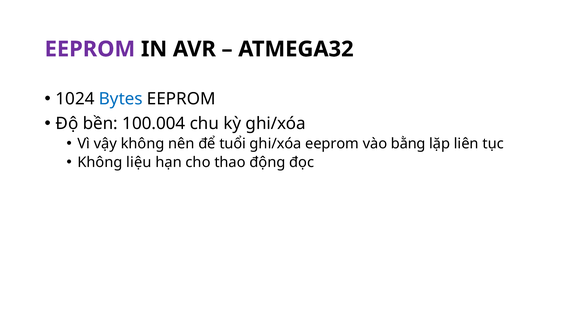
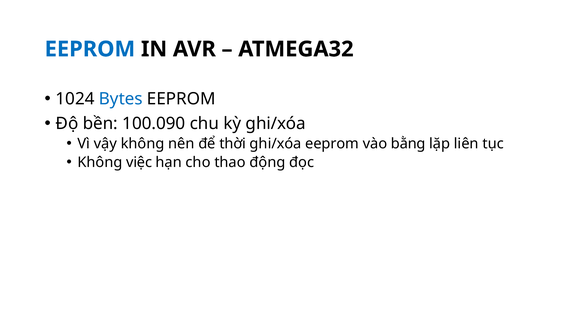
EEPROM colour: purple -> blue (90, 49)
100.004: 100.004 -> 100.090 (154, 123)
tuổi: tuổi -> thời (233, 144)
liệu: liệu -> việc (139, 162)
